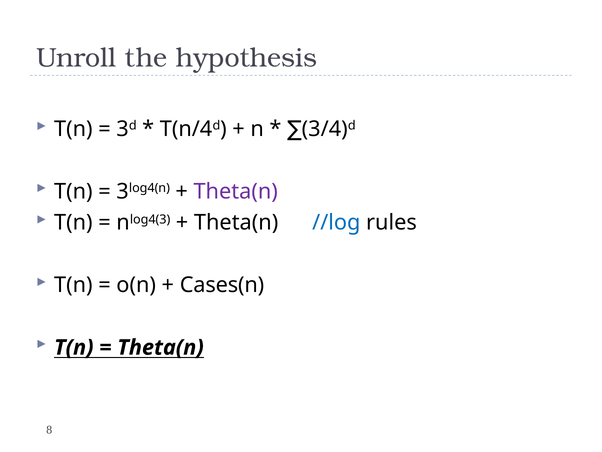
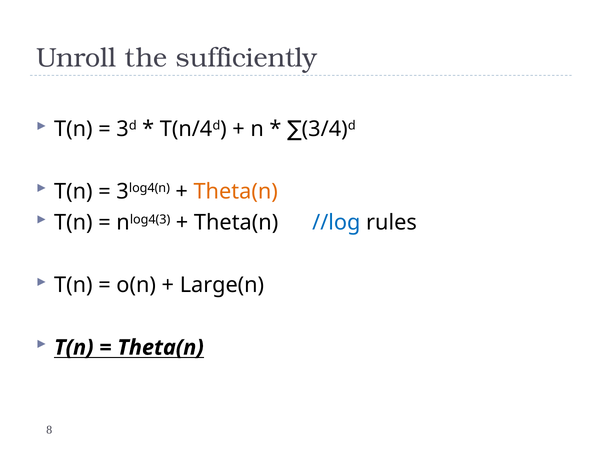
hypothesis: hypothesis -> sufficiently (247, 58)
Theta(n colour: purple -> orange (236, 191)
Cases(n: Cases(n -> Large(n (222, 285)
